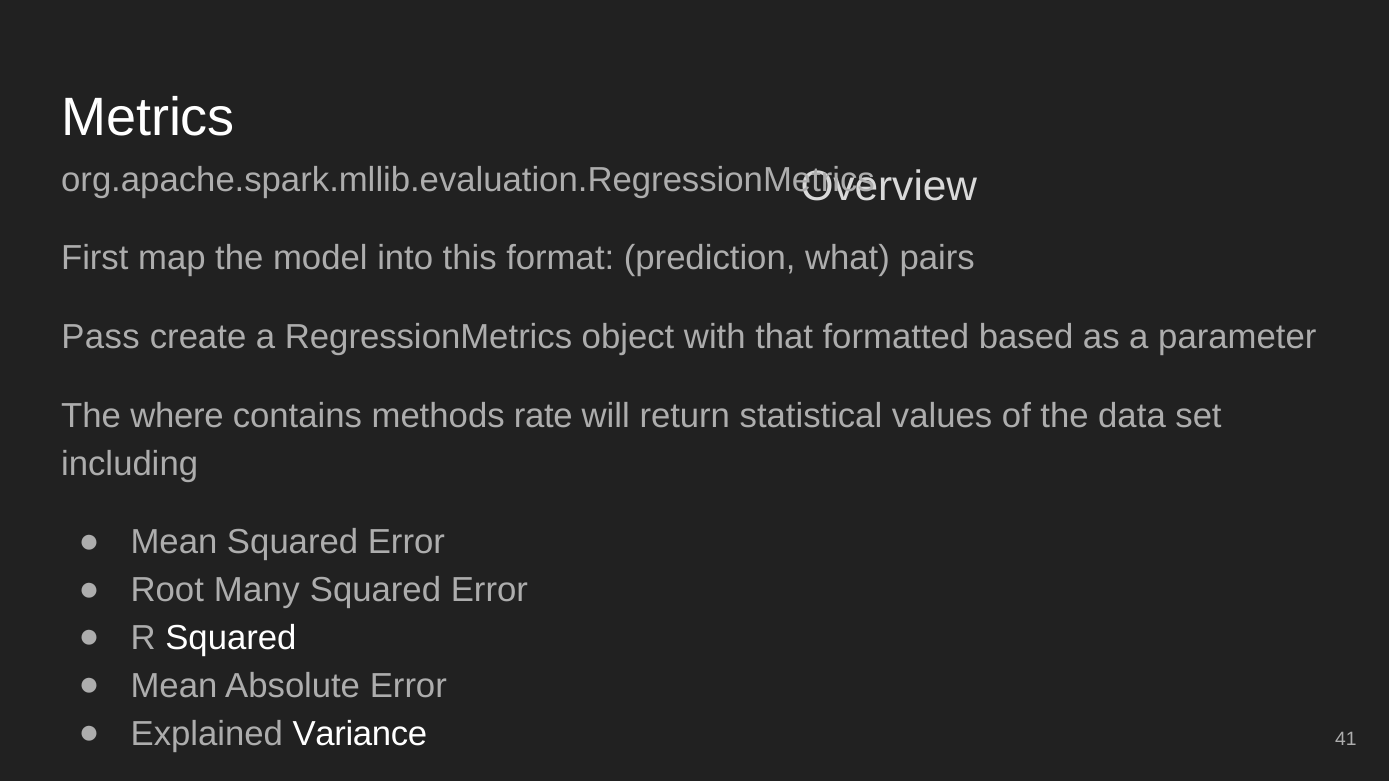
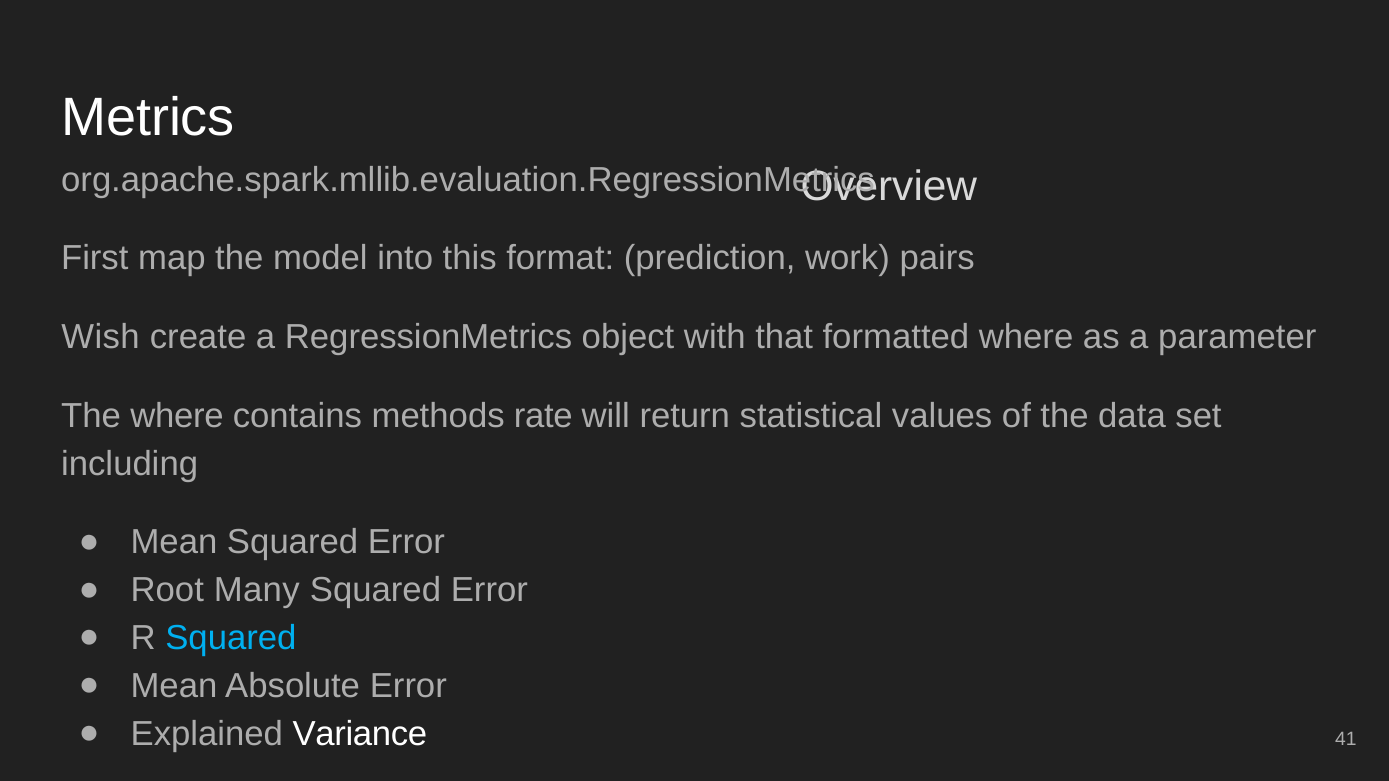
what: what -> work (847, 259)
Pass: Pass -> Wish (101, 337)
formatted based: based -> where (1026, 337)
Squared colour: white -> light blue (231, 639)
